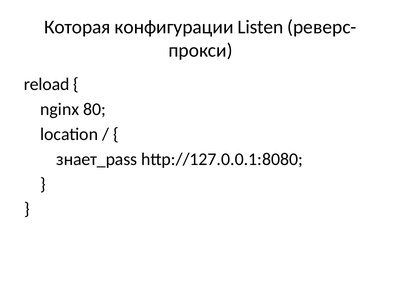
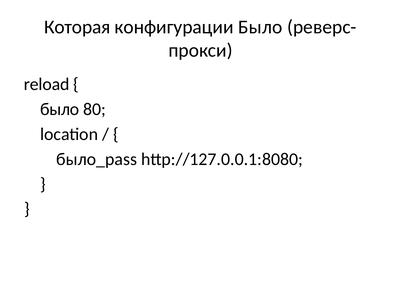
конфигурации Listen: Listen -> Было (260, 27)
nginx: nginx -> было (60, 109)
знает_pass: знает_pass -> было_pass (97, 159)
